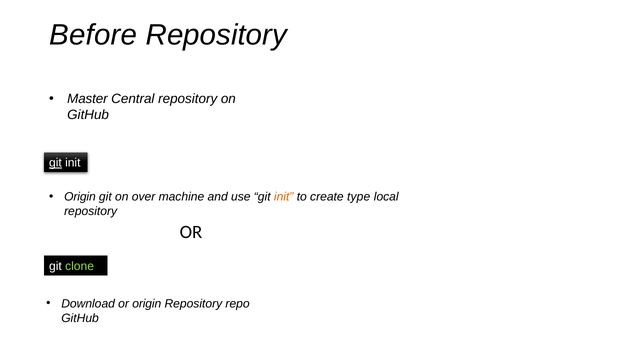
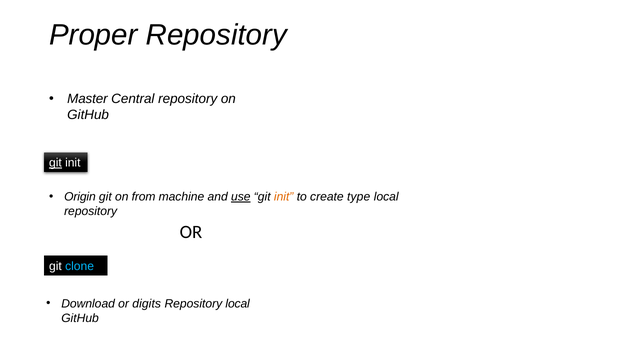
Before: Before -> Proper (93, 35)
over: over -> from (144, 197)
use underline: none -> present (241, 197)
clone colour: light green -> light blue (80, 266)
or origin: origin -> digits (147, 304)
Repository repo: repo -> local (238, 304)
